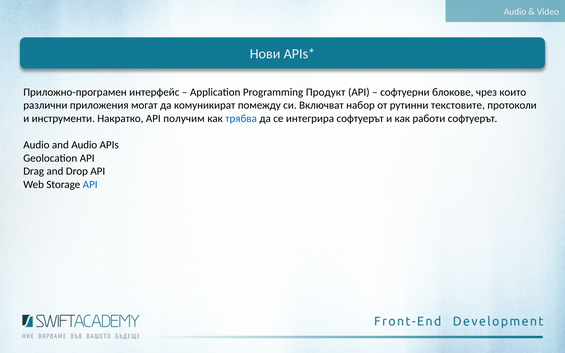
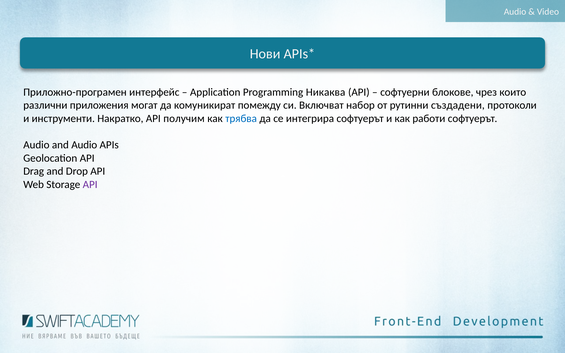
Продукт: Продукт -> Никаква (326, 92)
текстовите: текстовите -> създадени (458, 105)
API colour: blue -> purple (90, 185)
